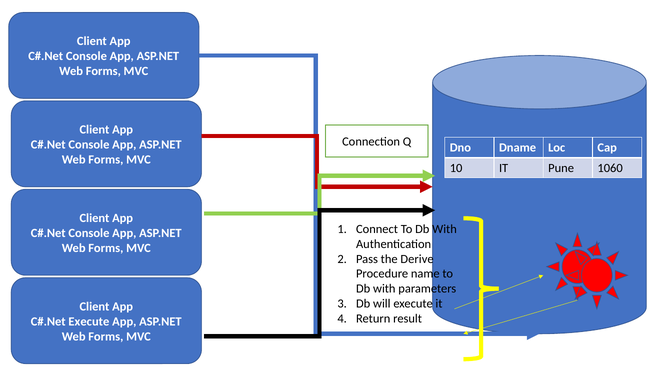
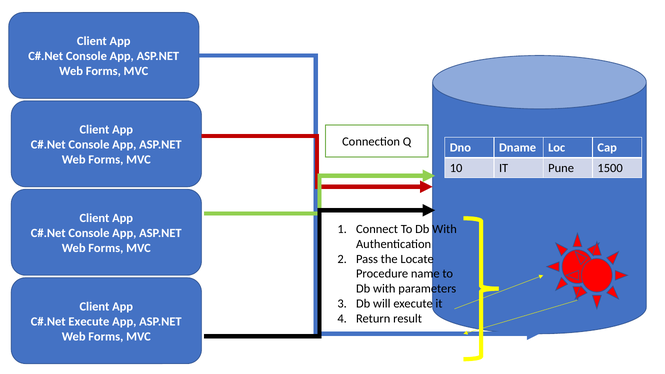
1060: 1060 -> 1500 (610, 168)
Derive: Derive -> Locate (417, 259)
